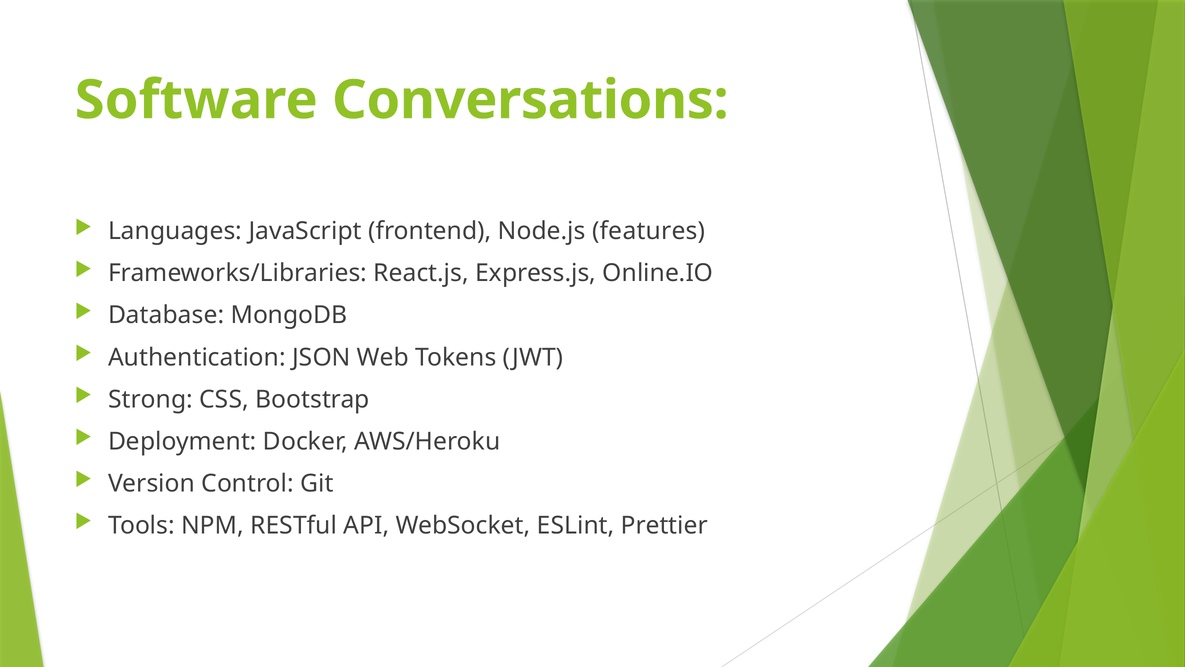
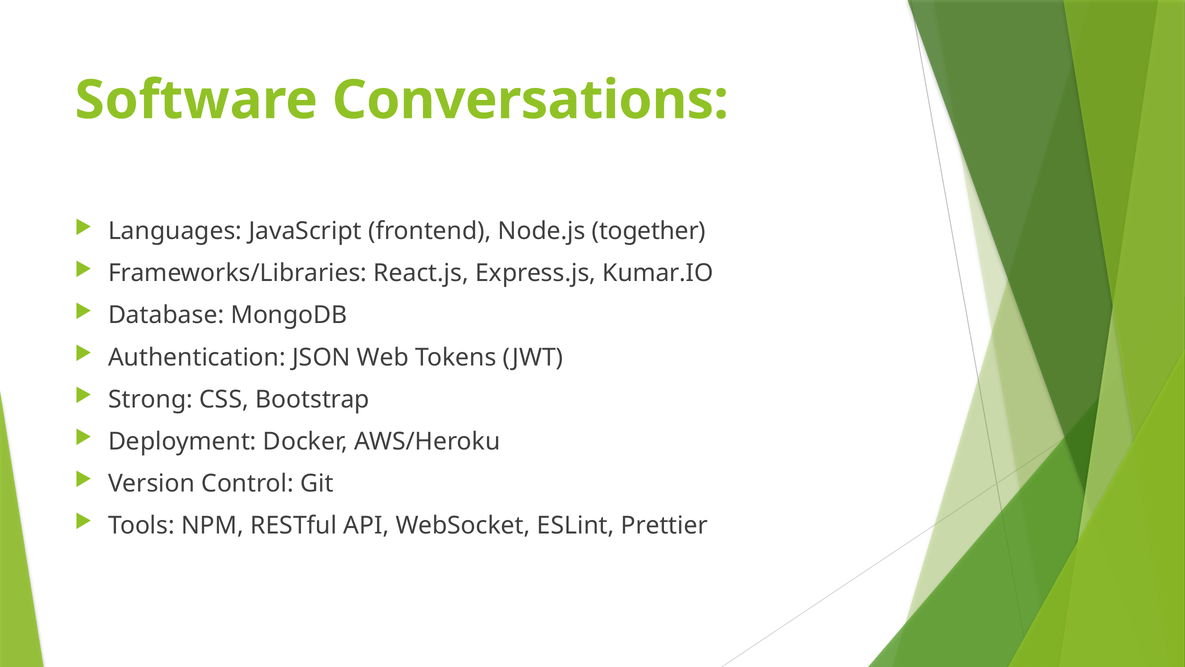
features: features -> together (649, 231)
Online.IO: Online.IO -> Kumar.IO (658, 273)
